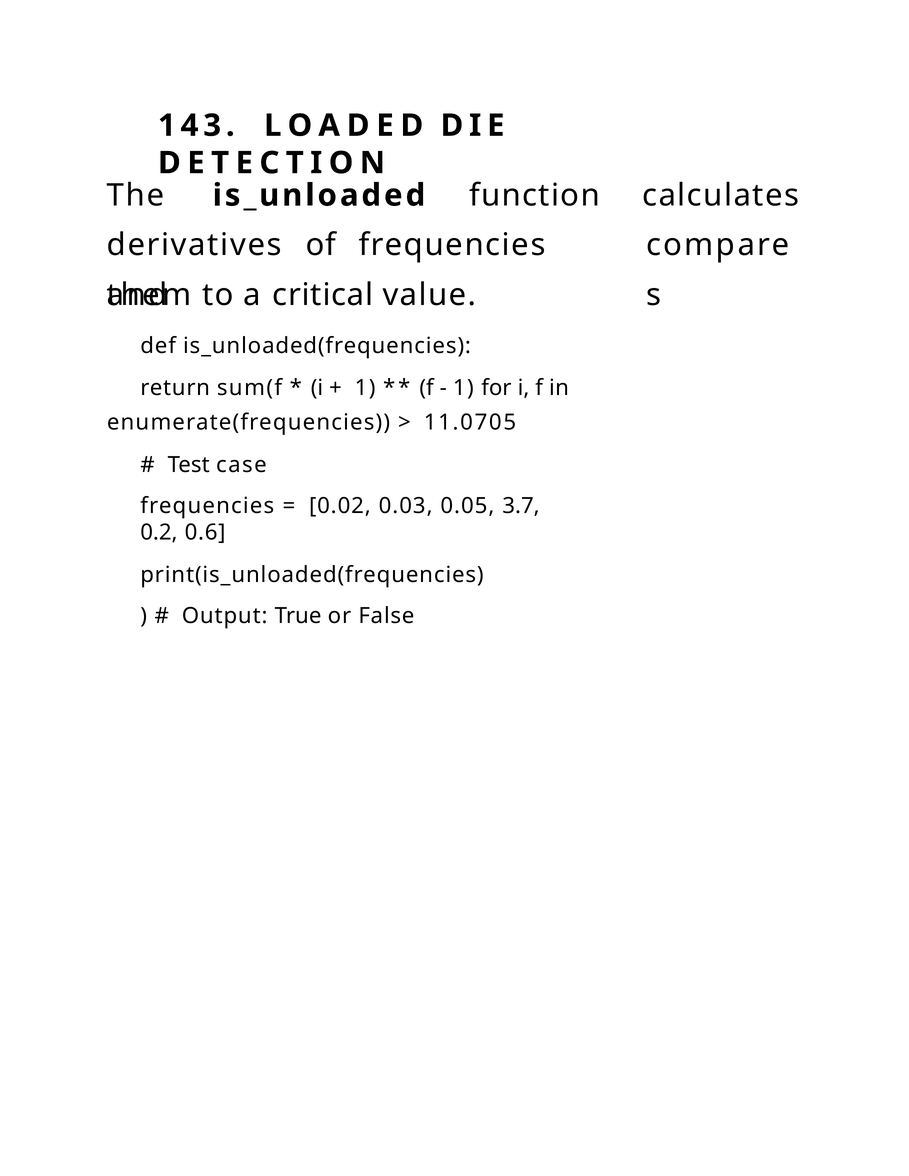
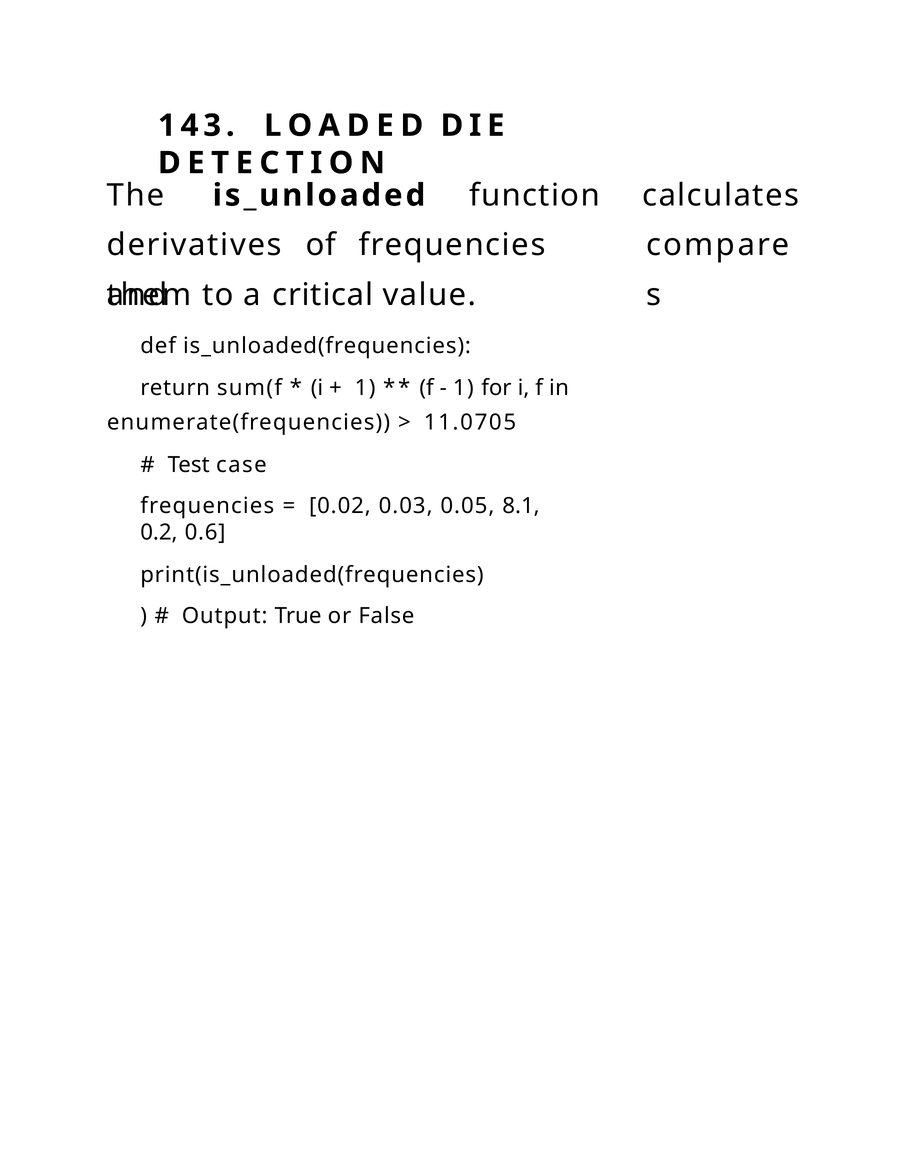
3.7: 3.7 -> 8.1 (521, 506)
